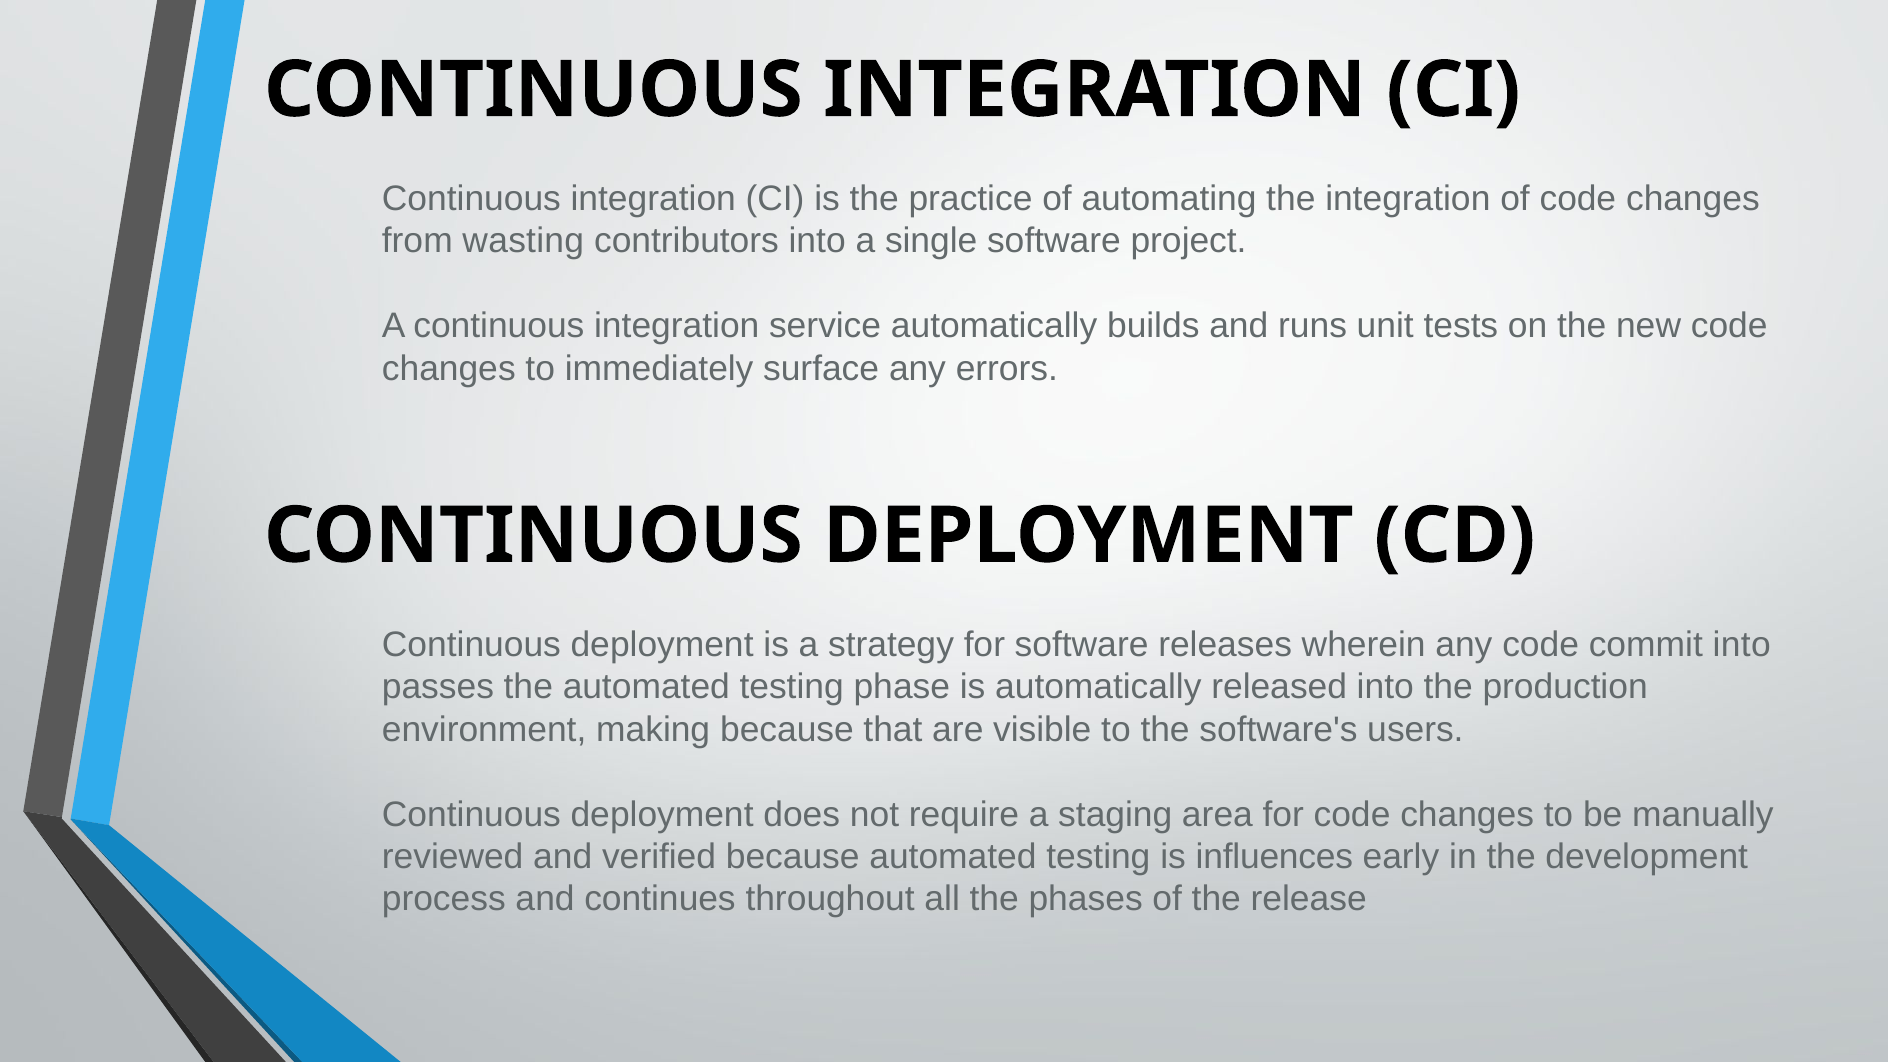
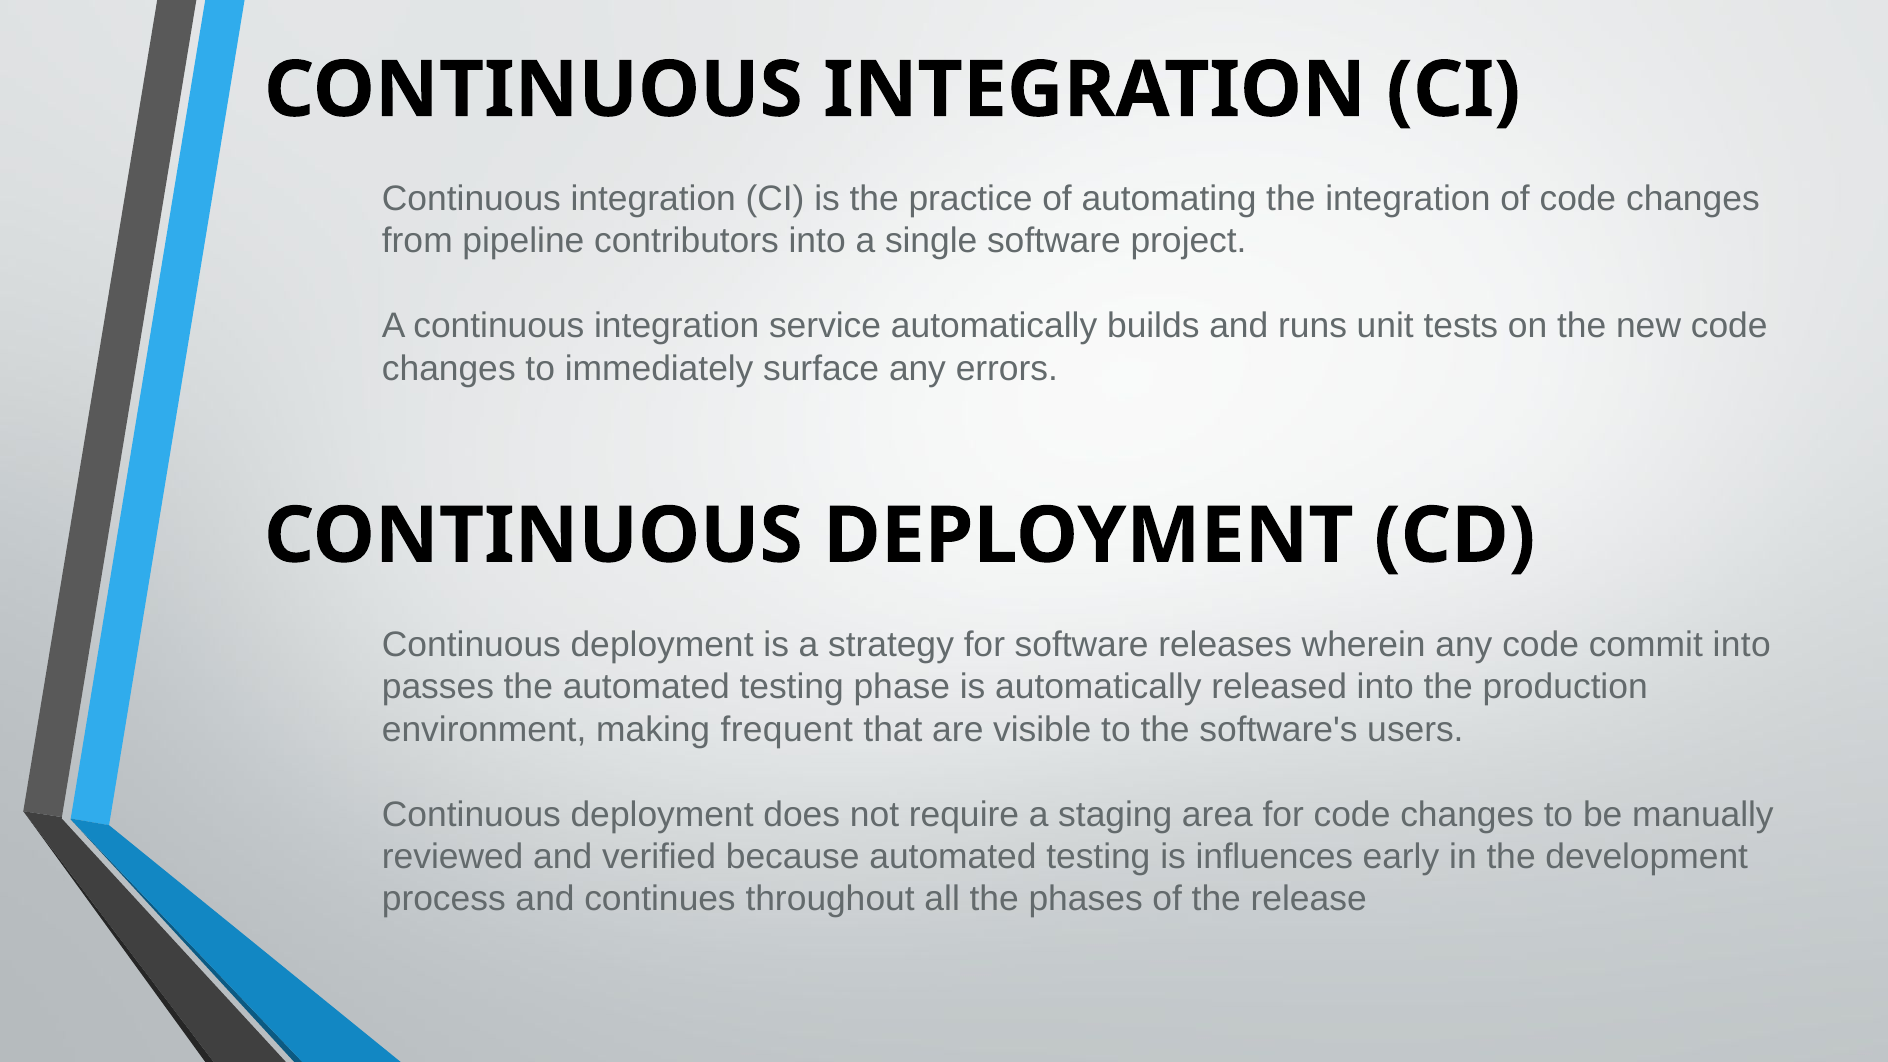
wasting: wasting -> pipeline (523, 241)
making because: because -> frequent (787, 729)
